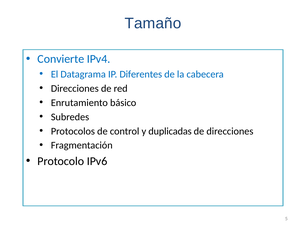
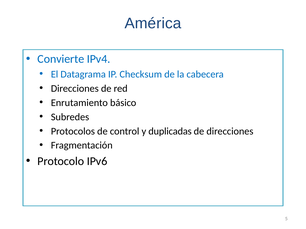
Tamaño: Tamaño -> América (153, 23)
Diferentes: Diferentes -> Checksum (141, 74)
